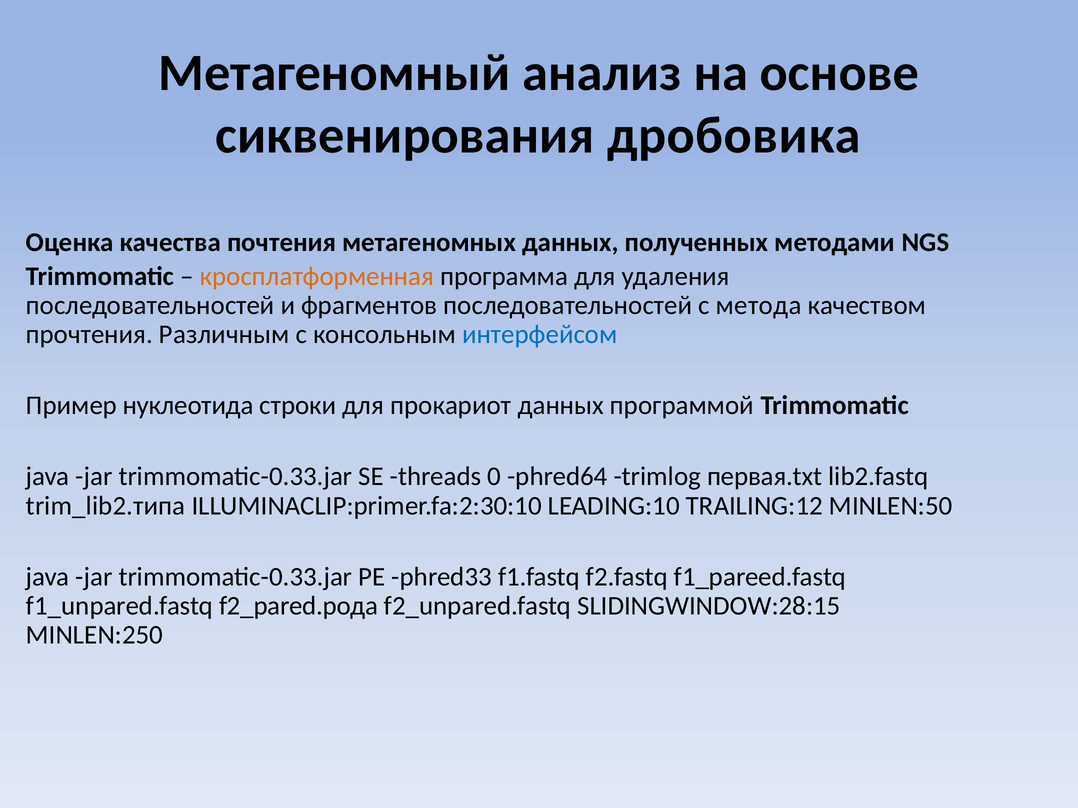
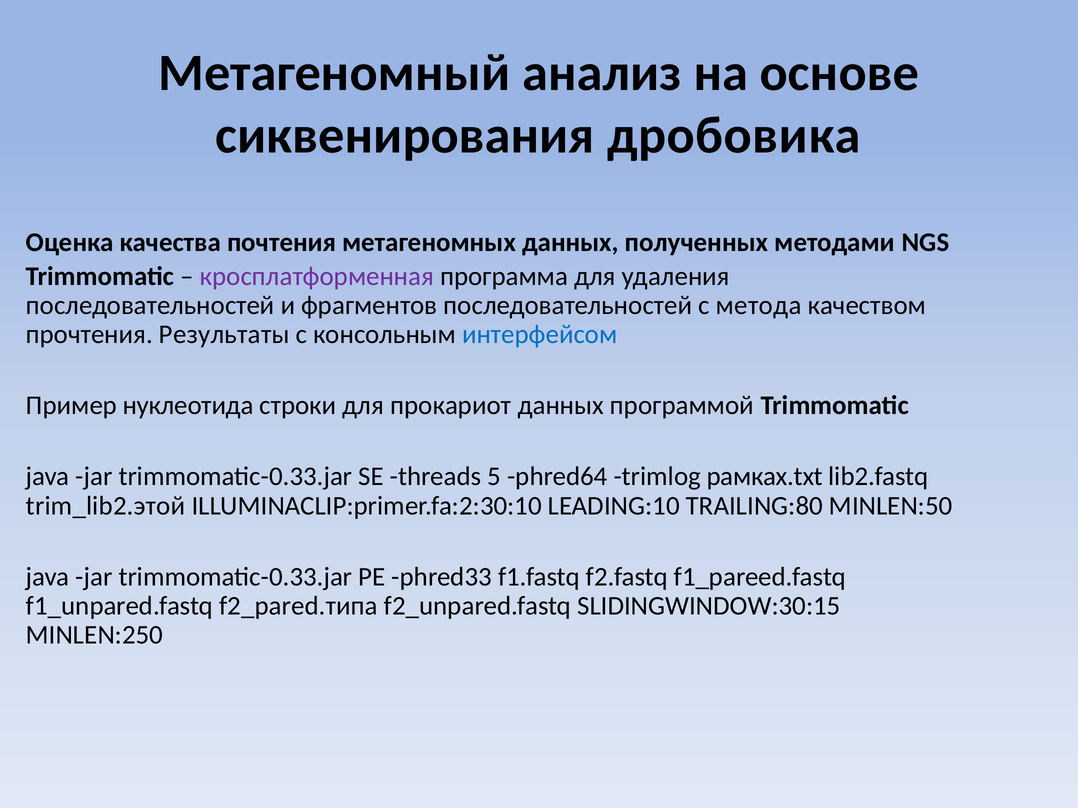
кросплатформенная colour: orange -> purple (317, 276)
Различным: Различным -> Результаты (224, 335)
0: 0 -> 5 (494, 477)
первая.txt: первая.txt -> рамках.txt (765, 477)
trim_lib2.типа: trim_lib2.типа -> trim_lib2.этой (106, 506)
TRAILING:12: TRAILING:12 -> TRAILING:80 (754, 506)
f2_pared.рода: f2_pared.рода -> f2_pared.типа (298, 606)
SLIDINGWINDOW:28:15: SLIDINGWINDOW:28:15 -> SLIDINGWINDOW:30:15 (709, 606)
